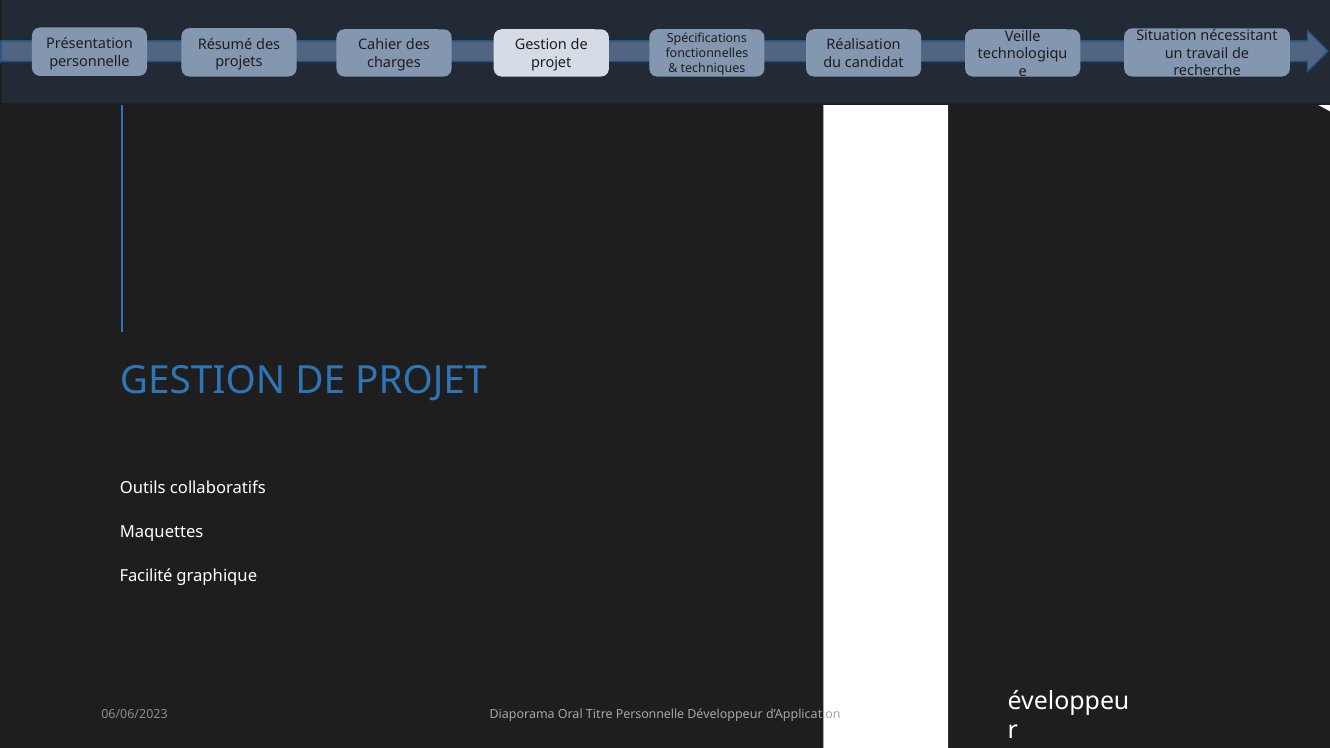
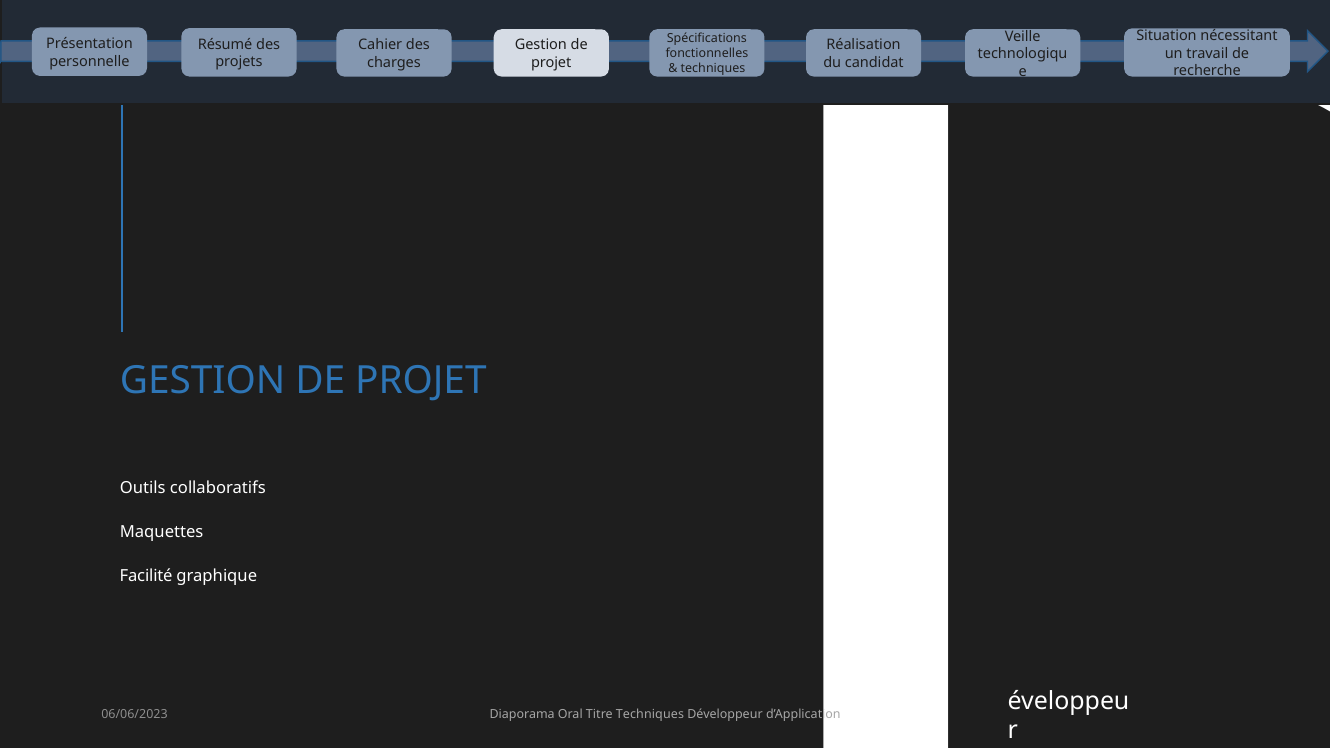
Titre Personnelle: Personnelle -> Techniques (650, 714)
